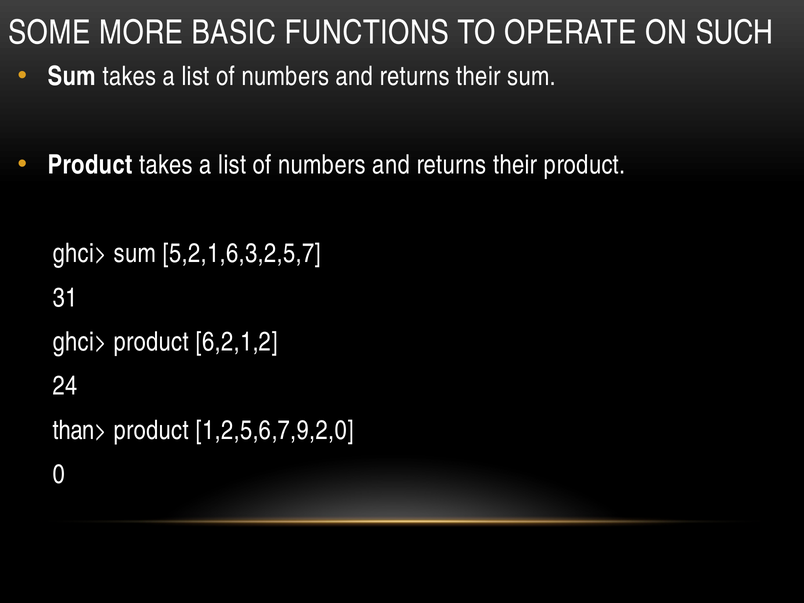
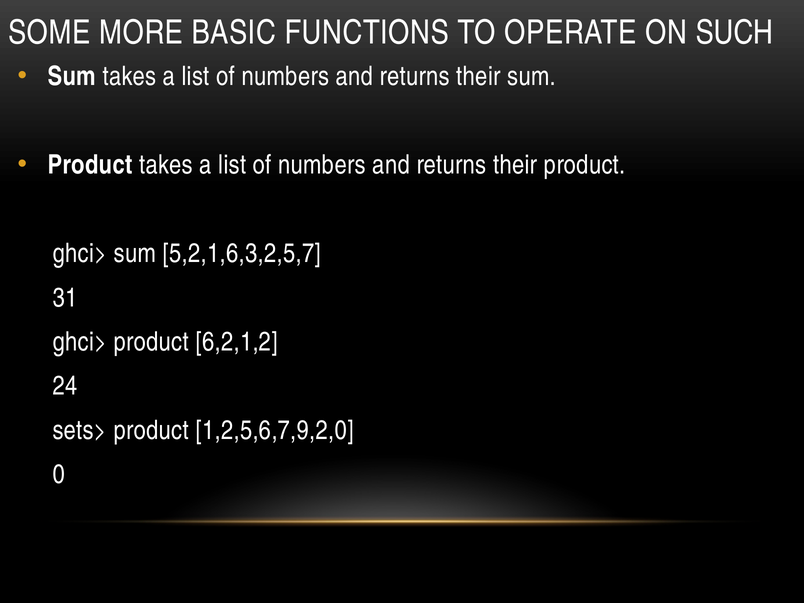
than>: than> -> sets> (80, 430)
